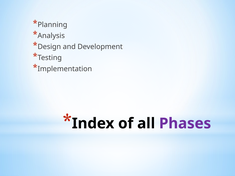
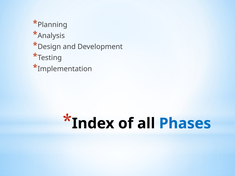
Phases colour: purple -> blue (185, 124)
